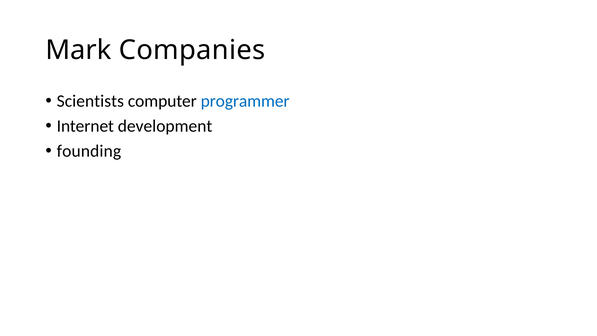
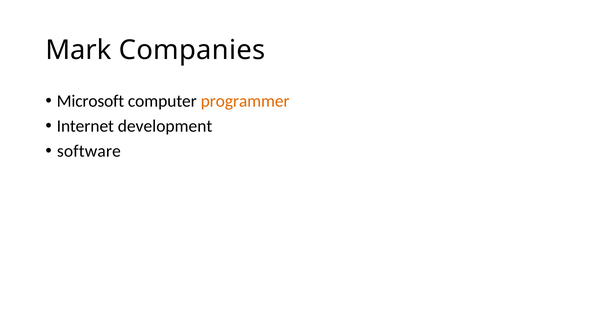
Scientists: Scientists -> Microsoft (90, 101)
programmer colour: blue -> orange (245, 101)
founding: founding -> software (89, 151)
